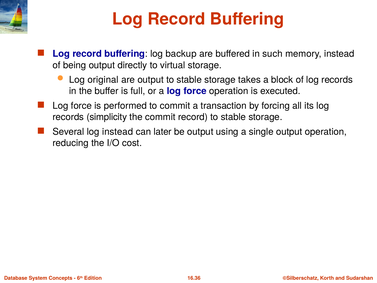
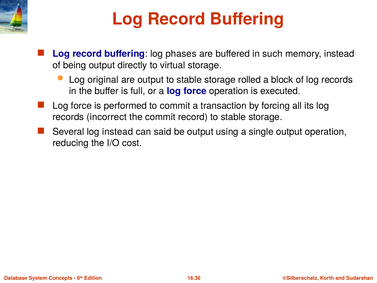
backup: backup -> phases (181, 54)
takes: takes -> rolled (250, 80)
simplicity: simplicity -> incorrect (107, 117)
later: later -> said (163, 132)
